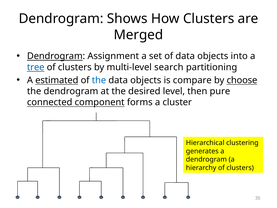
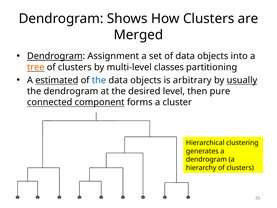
tree colour: blue -> orange (36, 67)
search: search -> classes (169, 67)
compare: compare -> arbitrary (192, 80)
choose: choose -> usually (242, 80)
